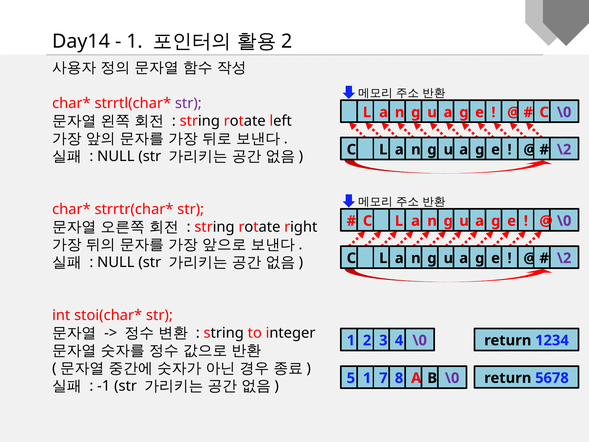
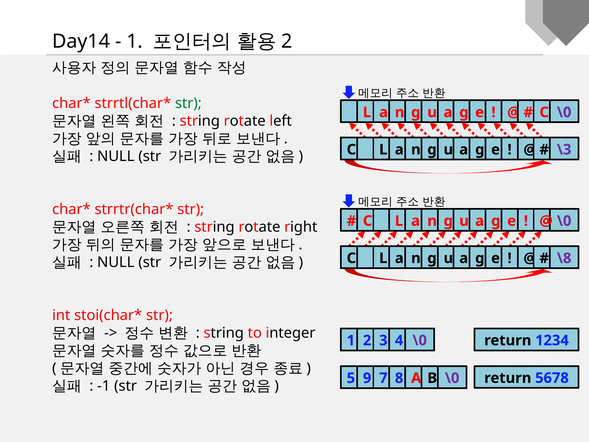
str colour: purple -> green (188, 103)
\2: \2 -> \3 (564, 150)
\2: \2 -> \8 (564, 258)
5 1: 1 -> 9 (367, 378)
